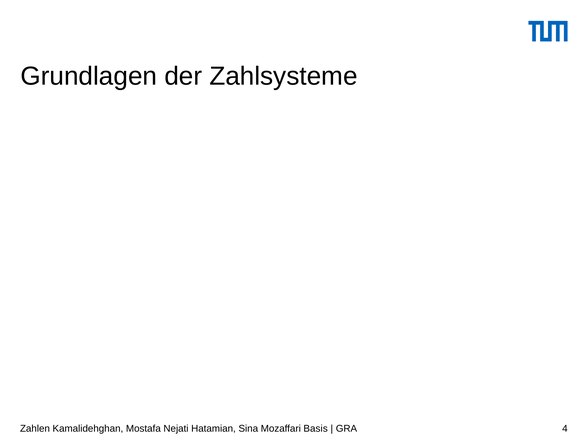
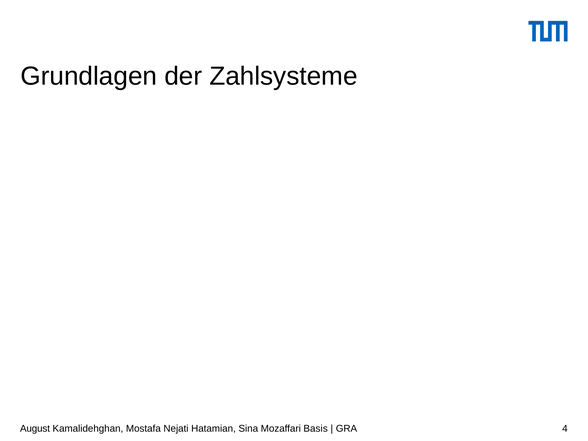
Zahlen: Zahlen -> August (35, 429)
